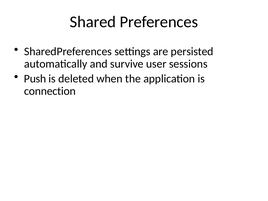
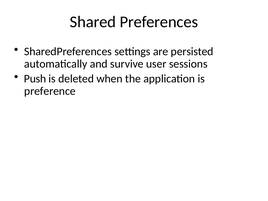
connection: connection -> preference (50, 91)
